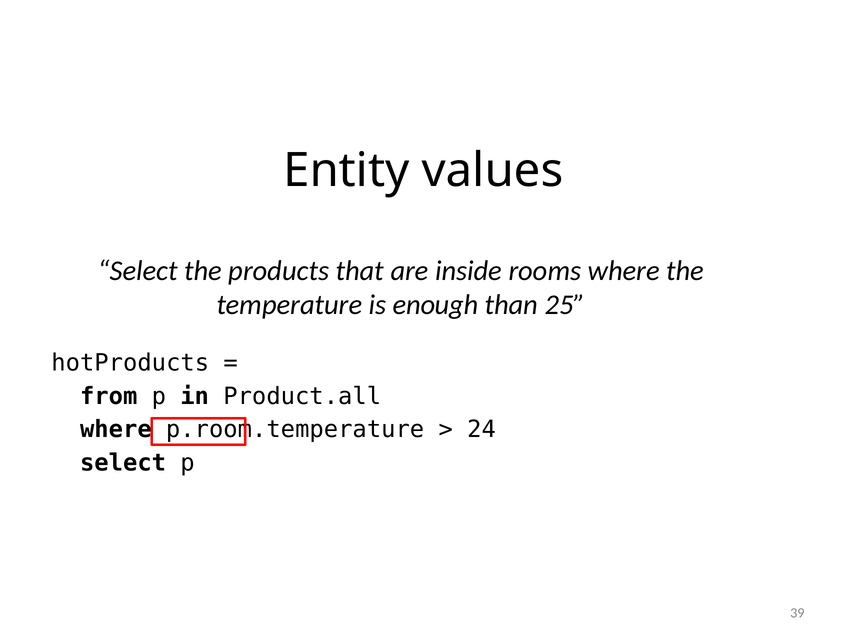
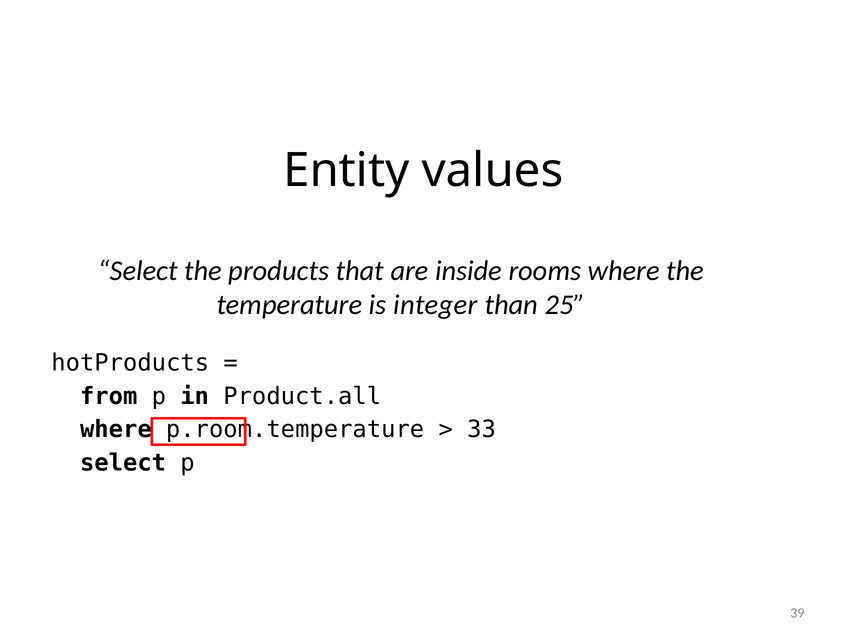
enough: enough -> integer (435, 305)
24: 24 -> 33 (482, 430)
